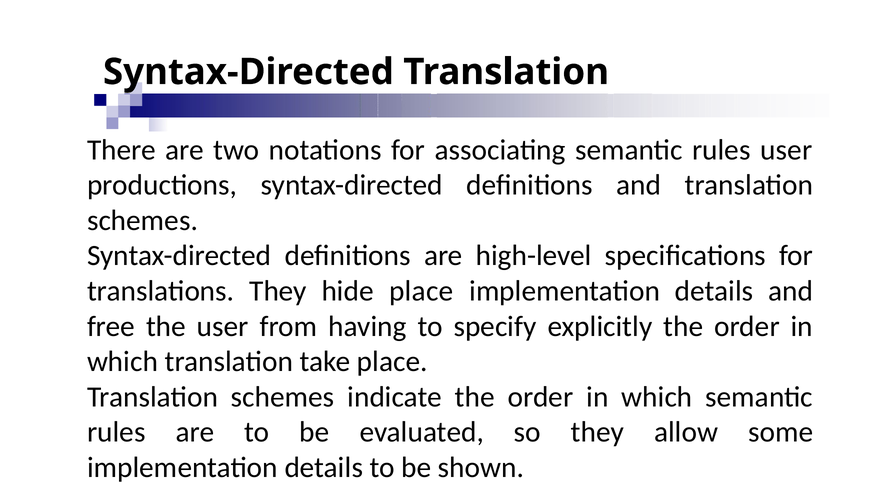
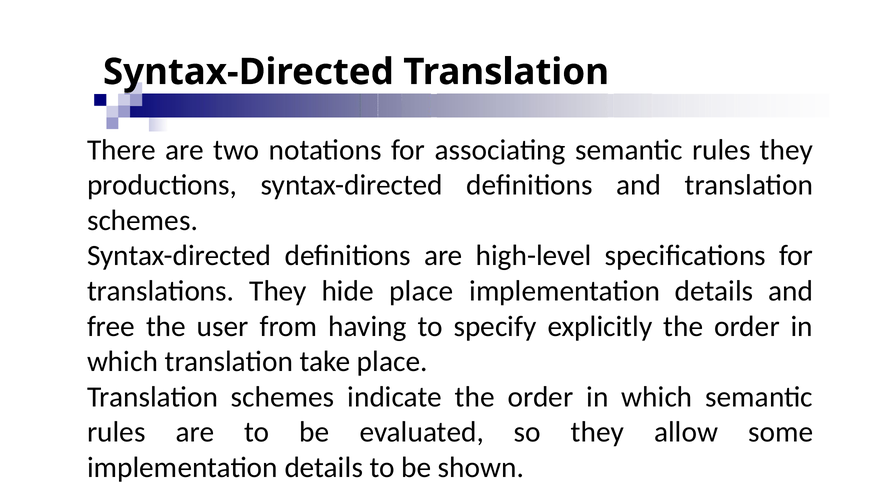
rules user: user -> they (786, 150)
